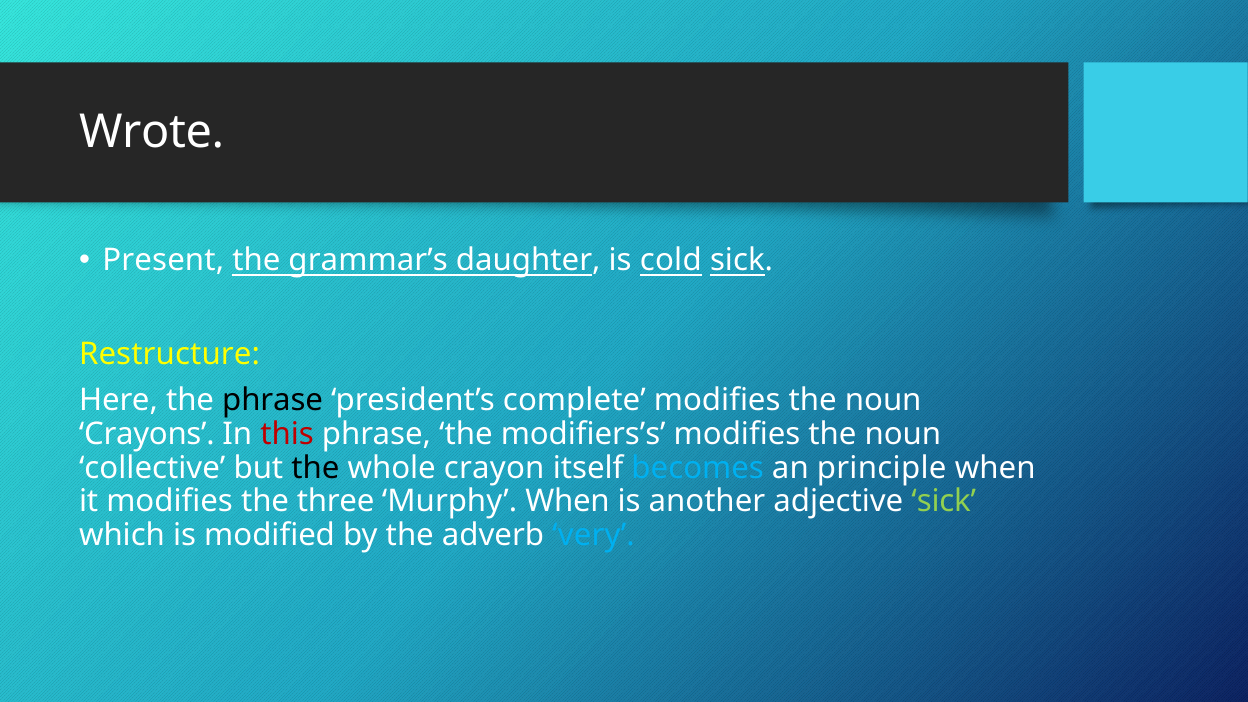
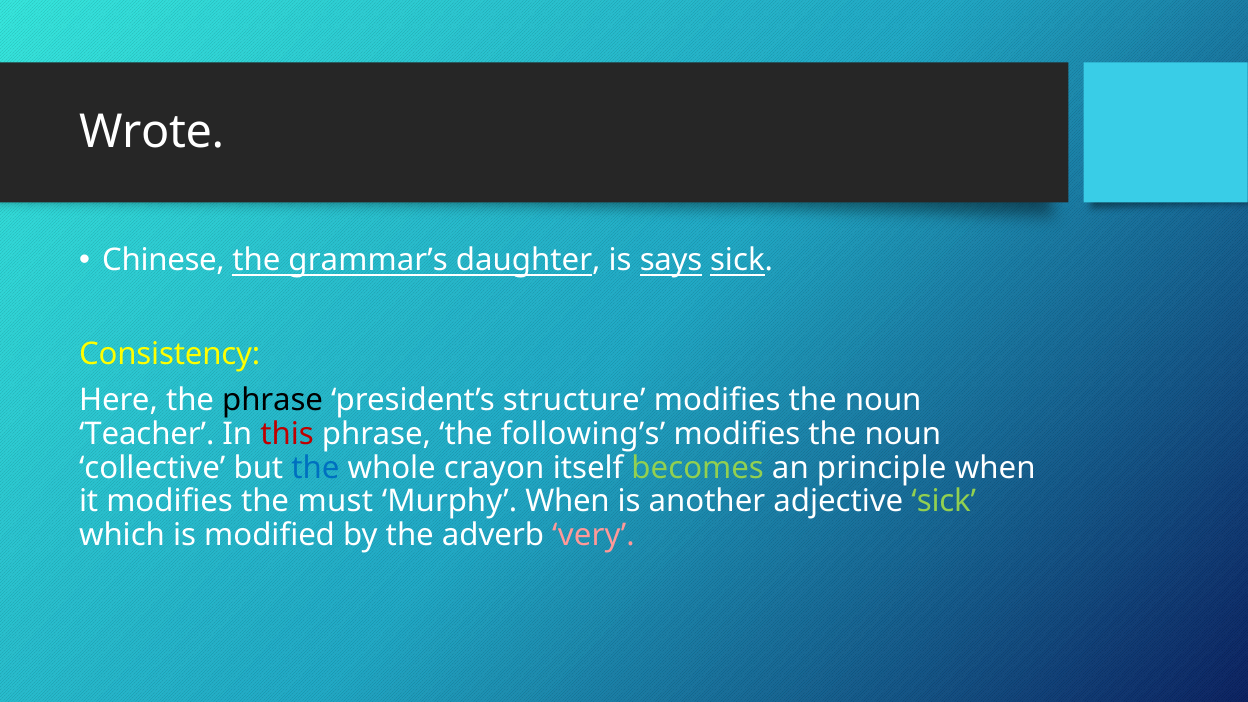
Present: Present -> Chinese (164, 261)
cold: cold -> says (671, 261)
Restructure: Restructure -> Consistency (170, 354)
complete: complete -> structure (574, 401)
Crayons: Crayons -> Teacher (147, 434)
modifiers’s: modifiers’s -> following’s (583, 434)
the colour: black -> blue (315, 468)
becomes colour: light blue -> light green (698, 468)
three: three -> must (335, 502)
very colour: light blue -> pink (593, 535)
